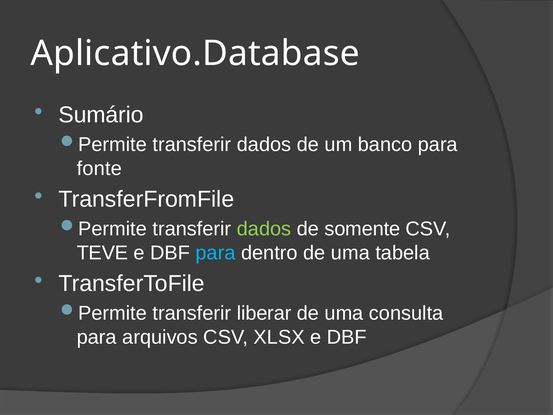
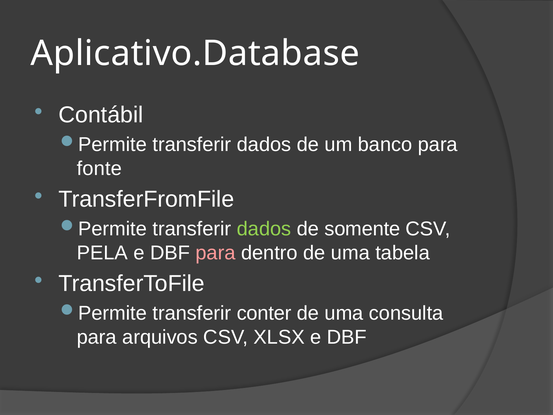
Sumário: Sumário -> Contábil (101, 115)
TEVE: TEVE -> PELA (102, 253)
para colour: light blue -> pink (216, 253)
liberar: liberar -> conter (264, 313)
